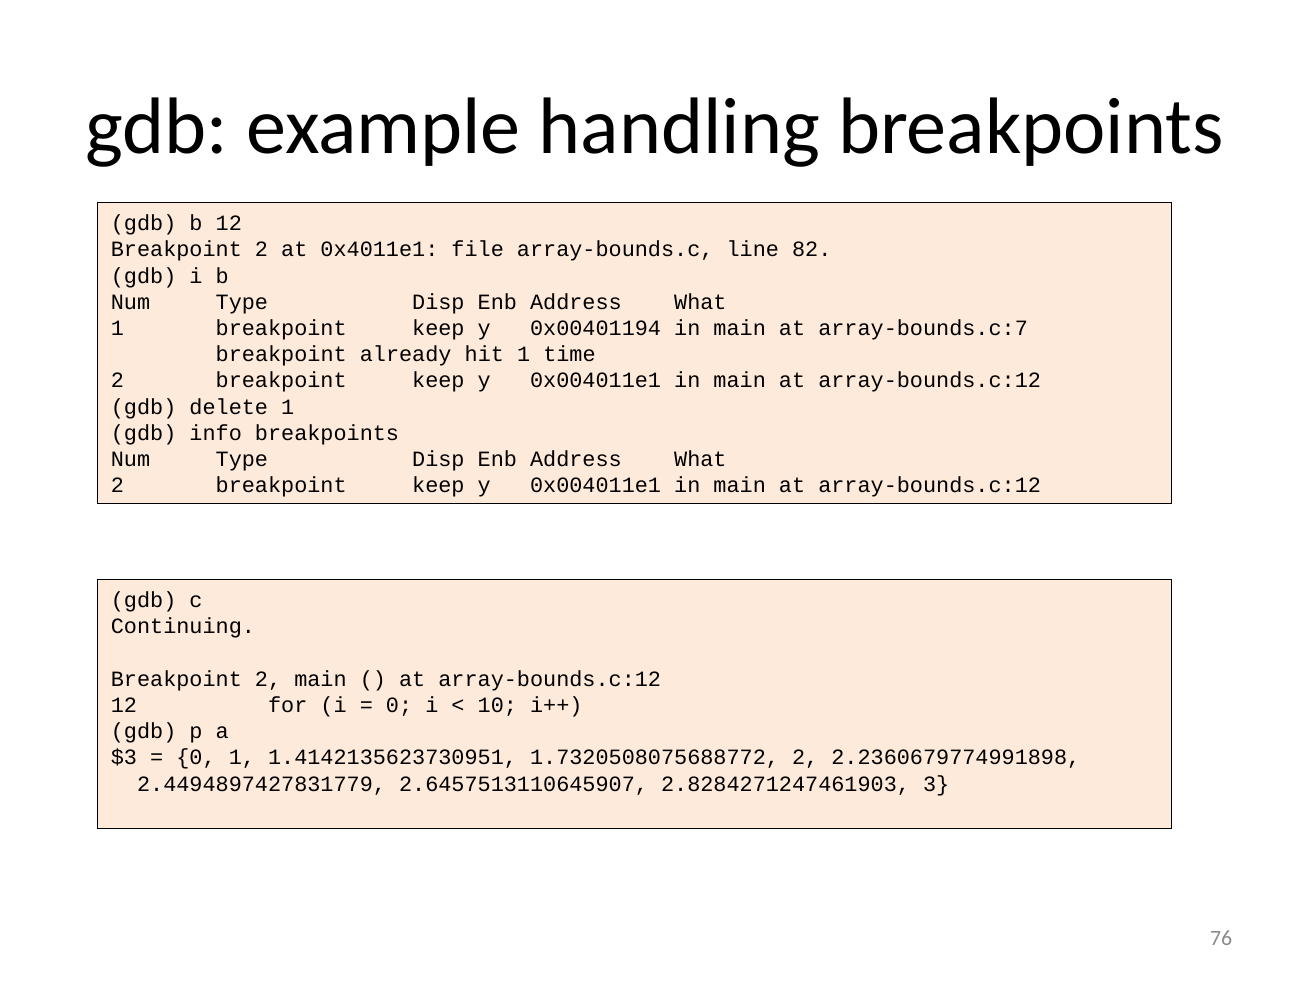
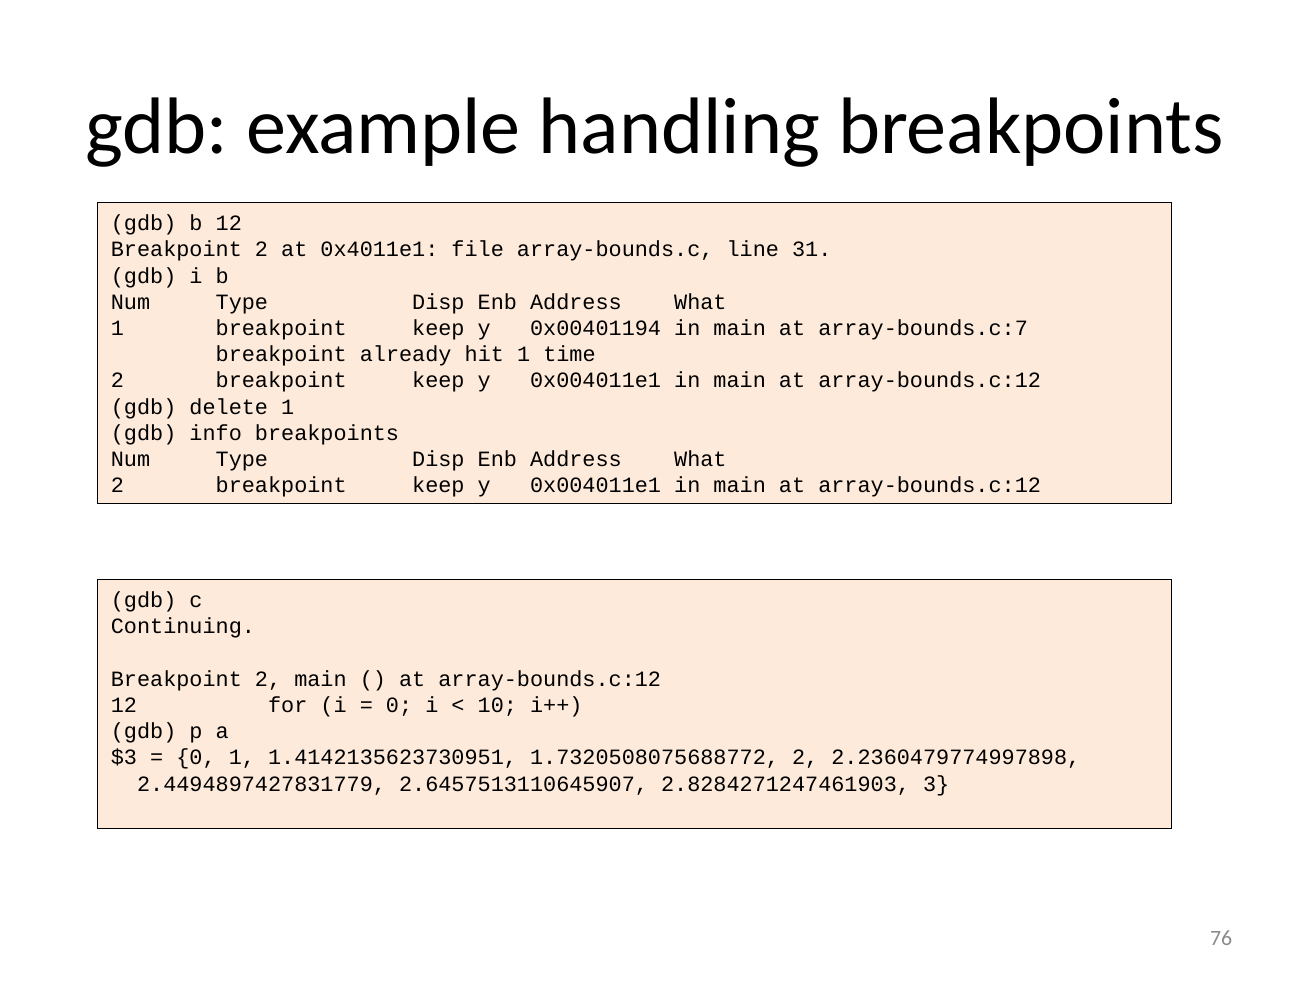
82: 82 -> 31 (812, 250)
2.2360679774991898: 2.2360679774991898 -> 2.2360479774997898 (956, 758)
